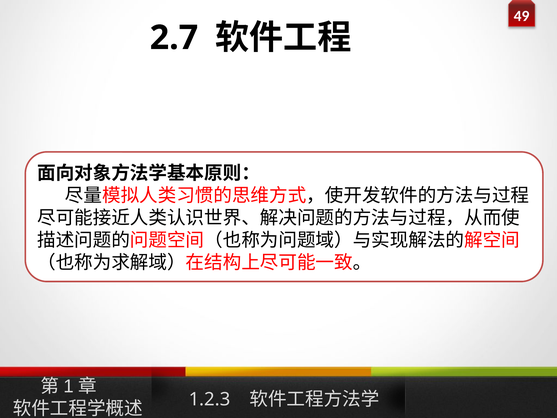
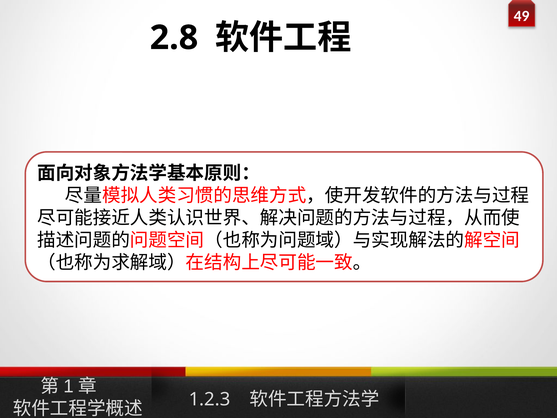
2.7: 2.7 -> 2.8 (174, 38)
